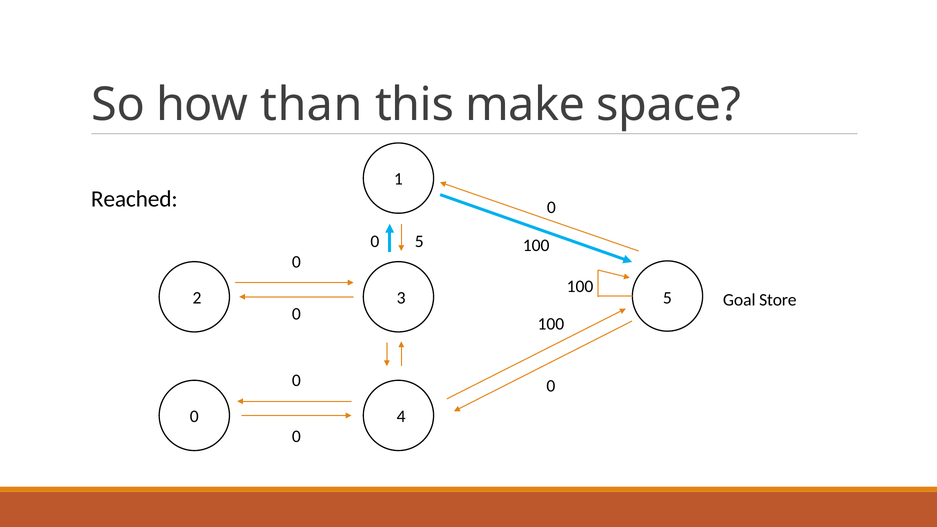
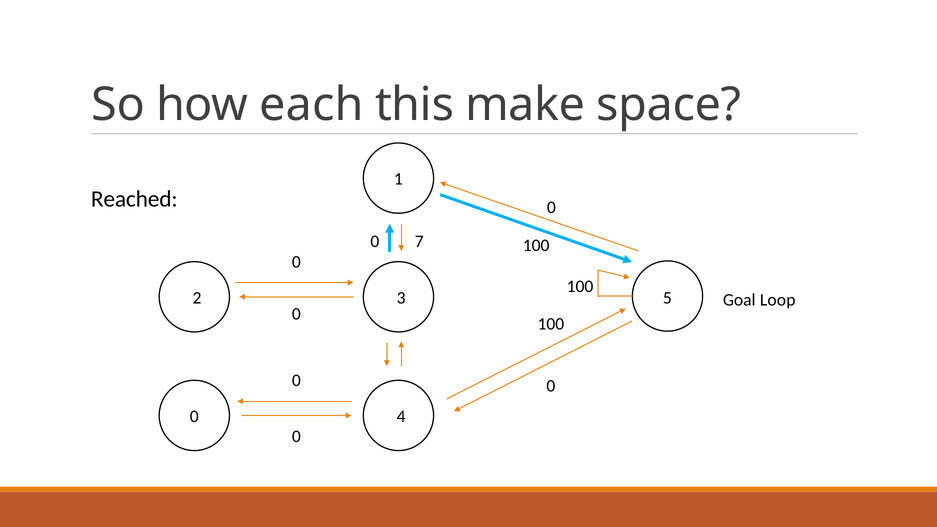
than: than -> each (312, 105)
0 5: 5 -> 7 (419, 241)
Store: Store -> Loop (778, 300)
